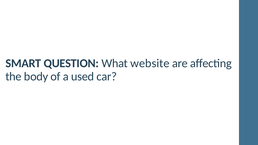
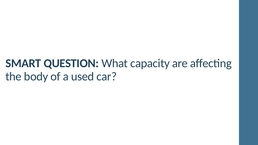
website: website -> capacity (150, 63)
